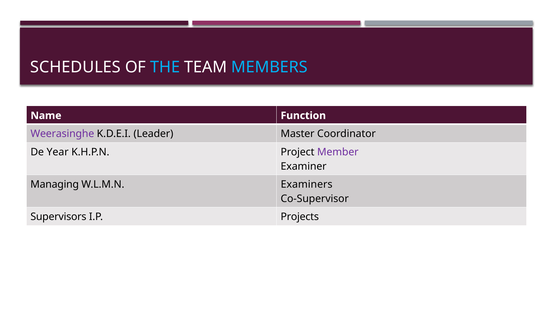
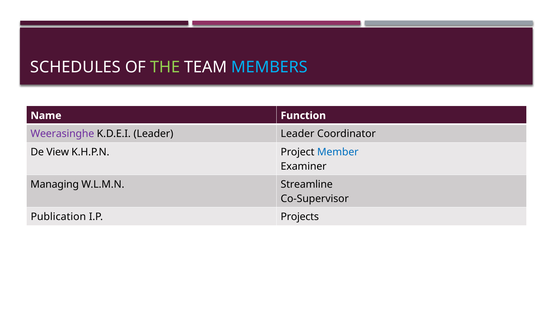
THE colour: light blue -> light green (165, 67)
Leader Master: Master -> Leader (298, 134)
Year: Year -> View (58, 152)
Member colour: purple -> blue (338, 152)
Examiners: Examiners -> Streamline (307, 185)
Supervisors: Supervisors -> Publication (58, 217)
